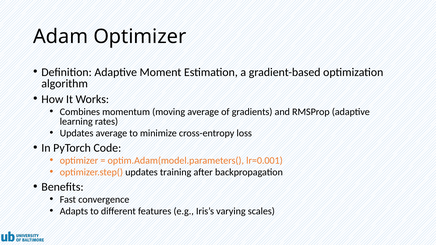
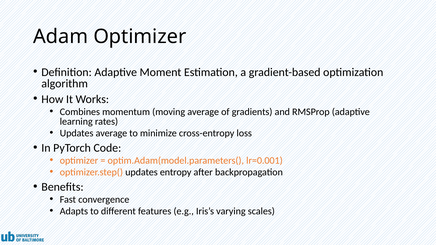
training: training -> entropy (176, 172)
